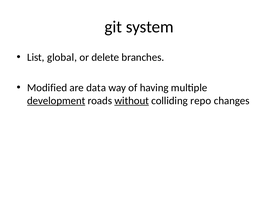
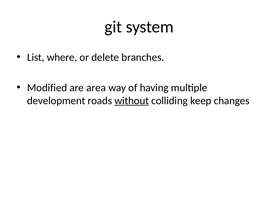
global: global -> where (62, 57)
data: data -> area (96, 87)
development underline: present -> none (56, 100)
repo: repo -> keep (201, 100)
